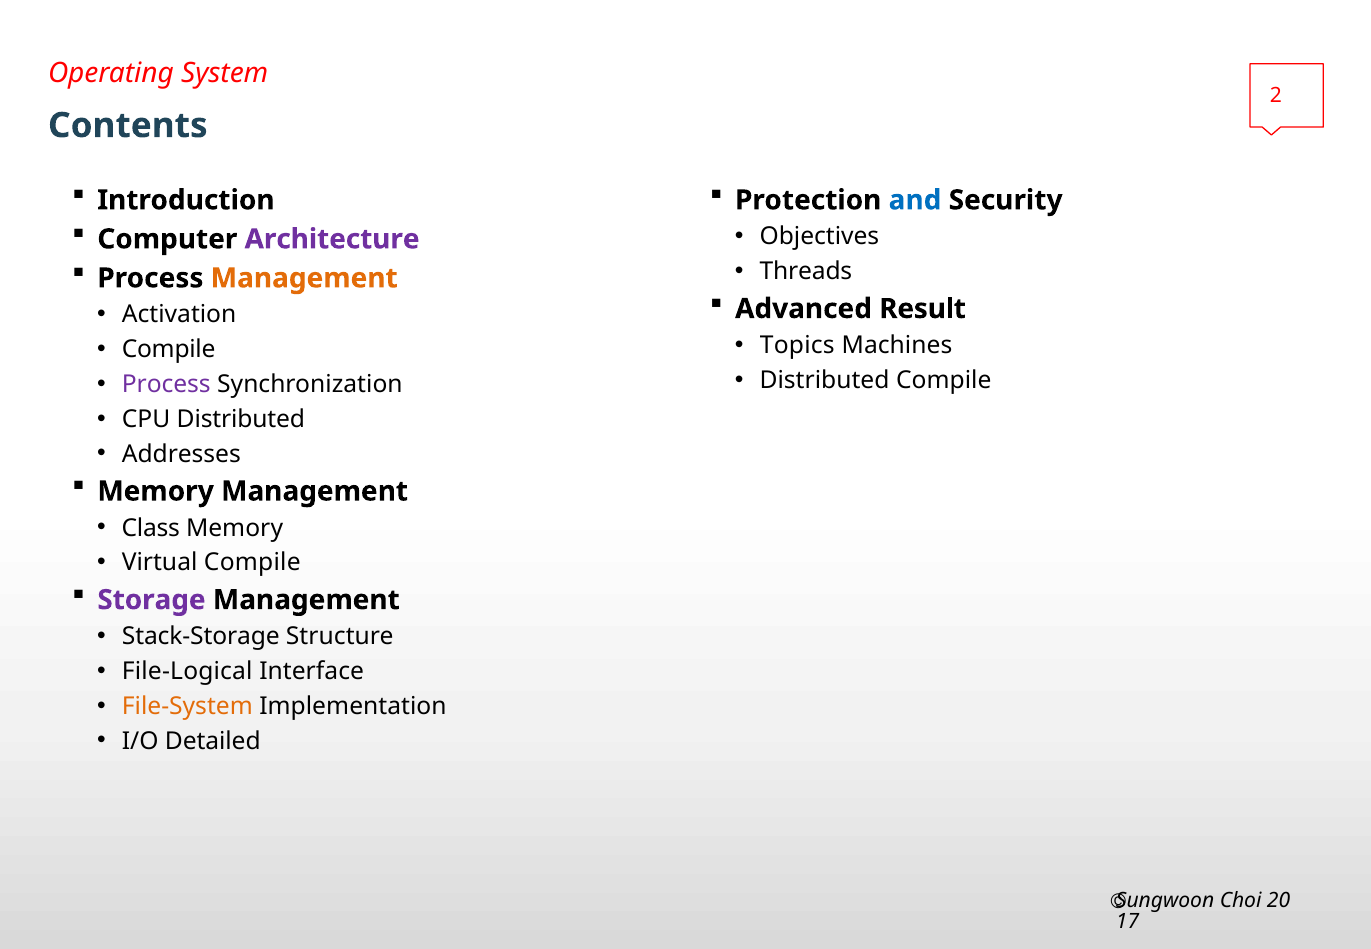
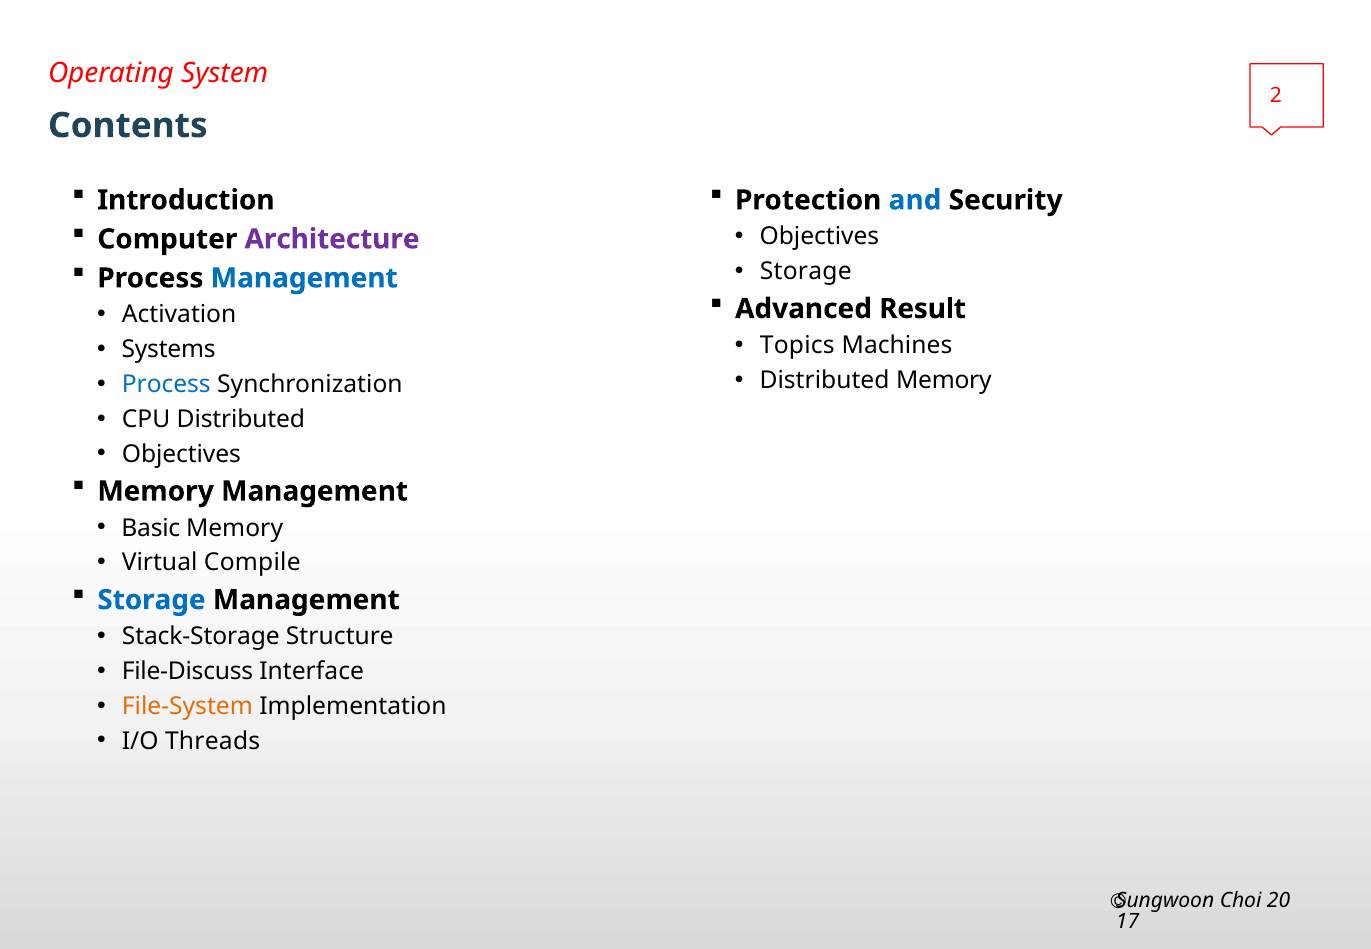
Threads: Threads -> Storage (806, 272)
Management colour: orange -> blue (304, 278)
Compile: Compile -> Systems (169, 350)
Distributed Compile: Compile -> Memory (944, 380)
Process colour: purple -> blue (166, 385)
Addresses: Addresses -> Objectives (181, 454)
Class: Class -> Basic (151, 528)
Storage colour: purple -> blue (151, 600)
File-Logical: File-Logical -> File-Discuss (187, 672)
Detailed: Detailed -> Threads (213, 741)
